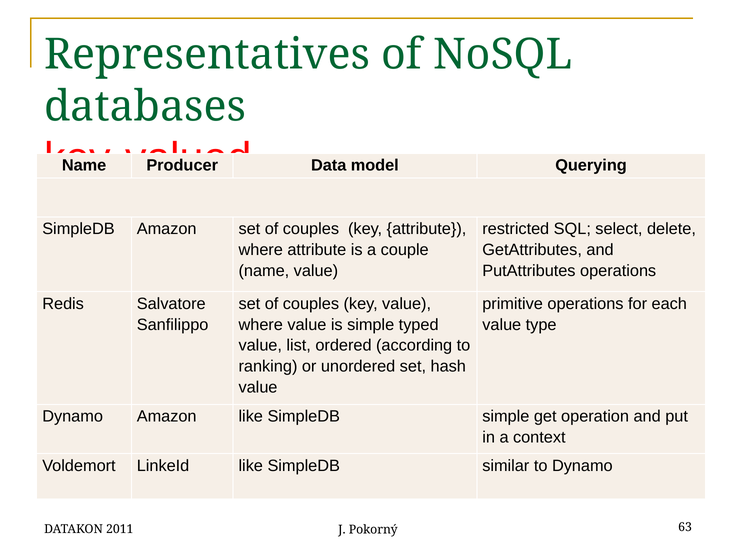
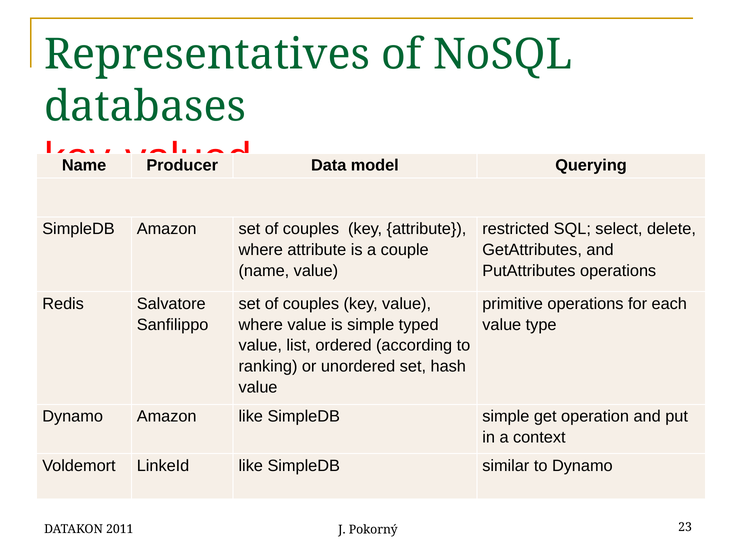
63: 63 -> 23 (685, 527)
